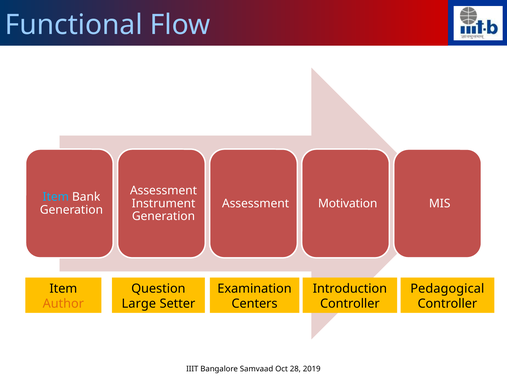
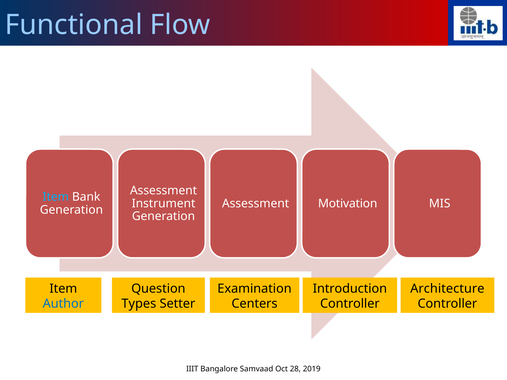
Pedagogical: Pedagogical -> Architecture (447, 289)
Author colour: orange -> blue (63, 304)
Large: Large -> Types (139, 304)
